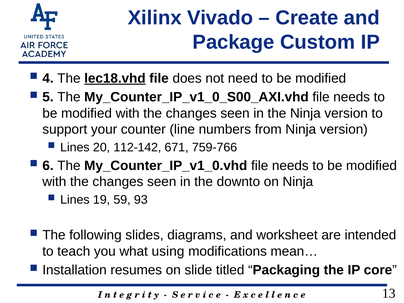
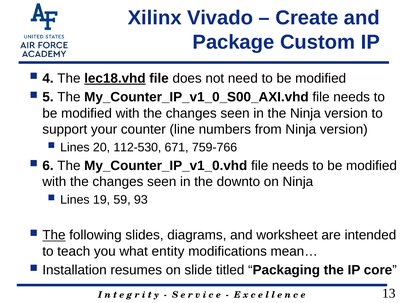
112-142: 112-142 -> 112-530 (137, 147)
The underline: none -> present (54, 235)
using: using -> entity (168, 251)
